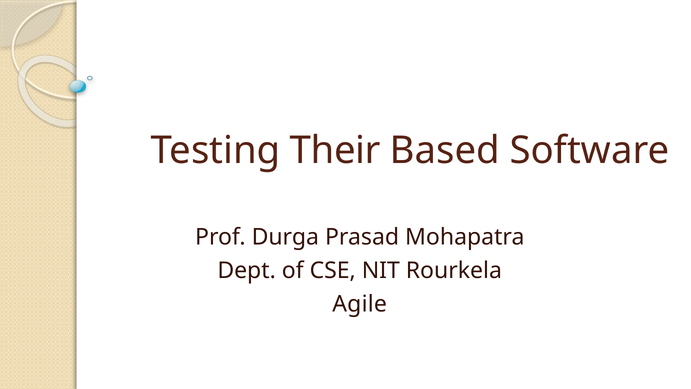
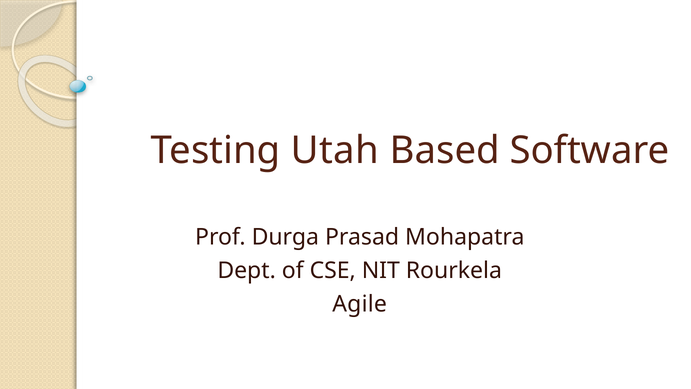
Their: Their -> Utah (335, 151)
